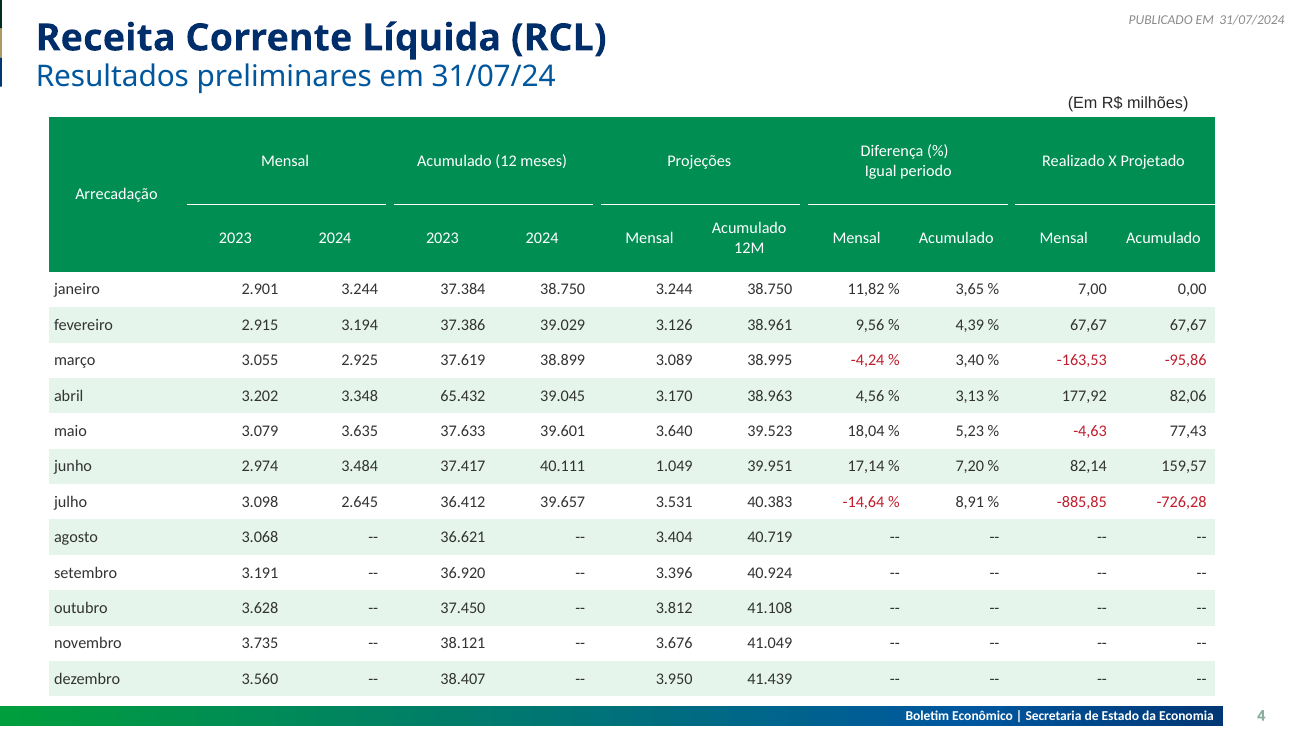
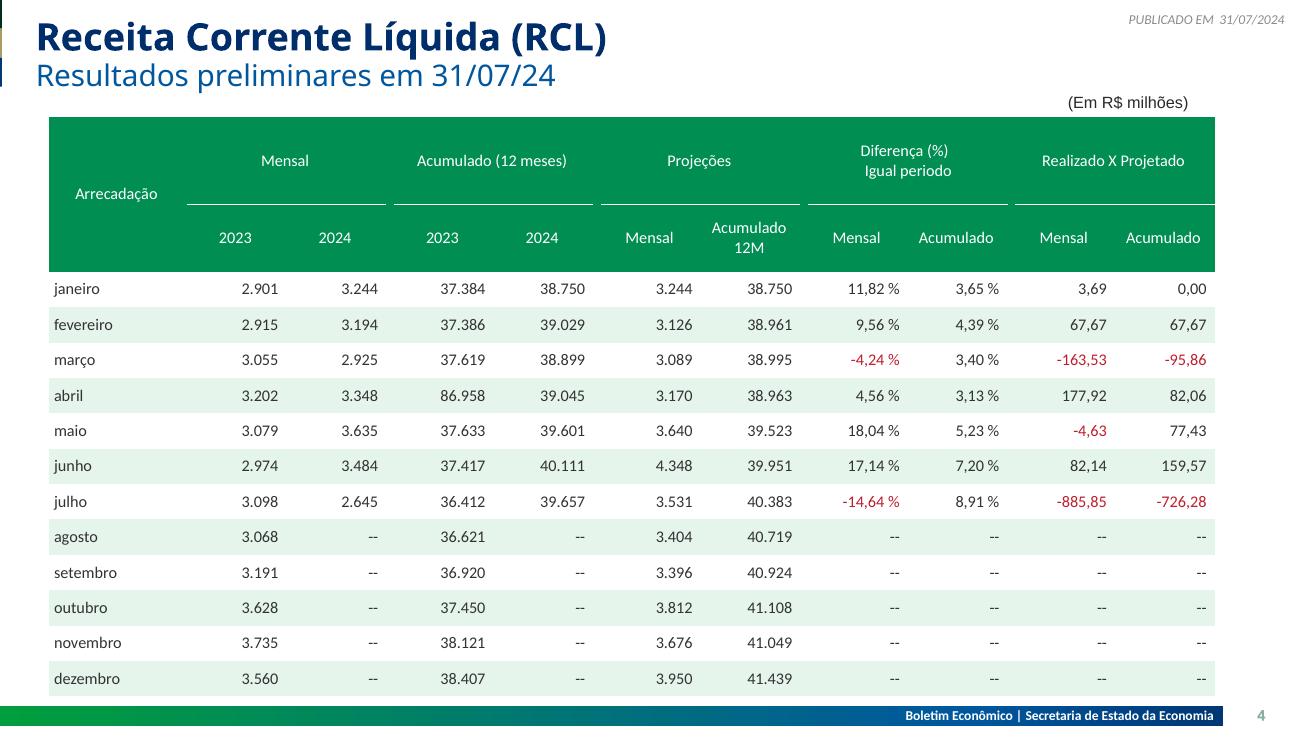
7,00: 7,00 -> 3,69 (1092, 289)
65.432: 65.432 -> 86.958 (463, 396)
1.049: 1.049 -> 4.348 (674, 466)
